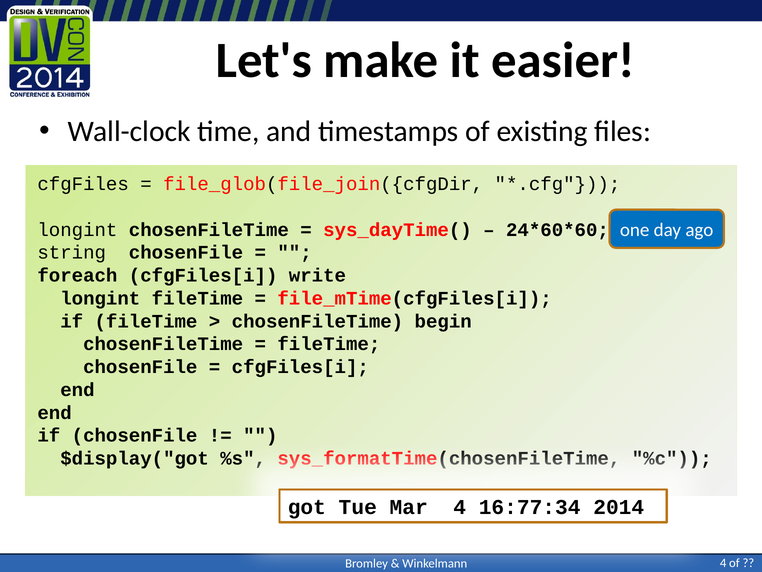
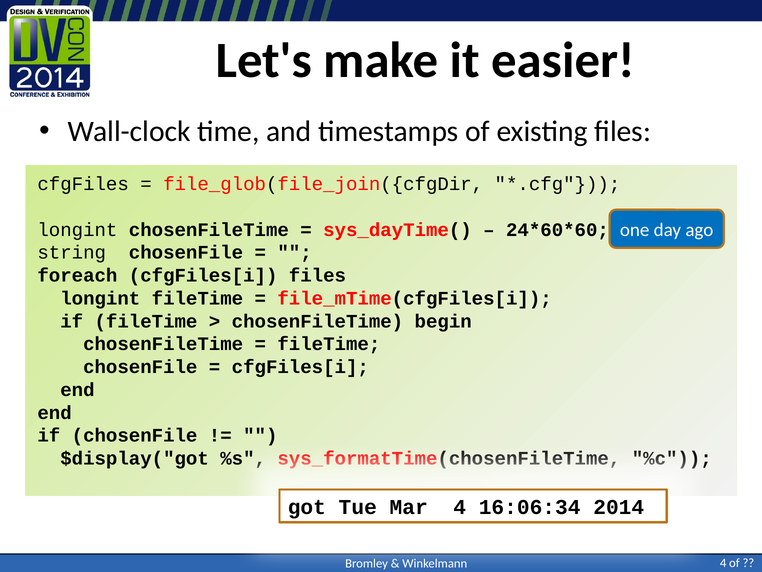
cfgFiles[i write: write -> files (317, 275)
16:77:34: 16:77:34 -> 16:06:34 (530, 507)
